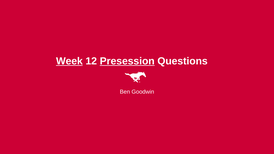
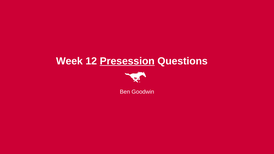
Week underline: present -> none (69, 61)
